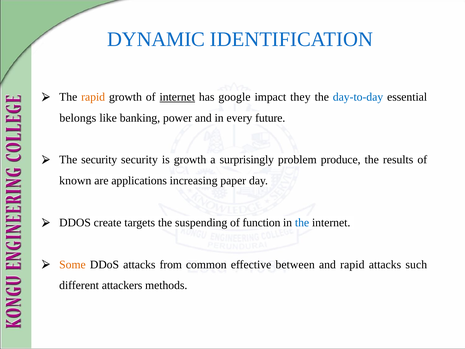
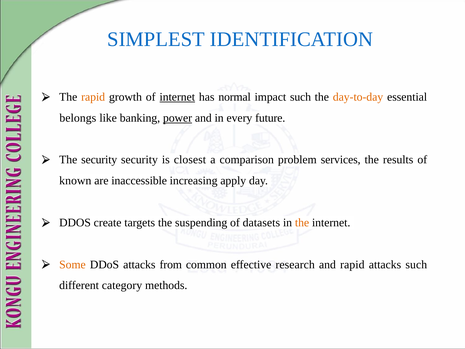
DYNAMIC: DYNAMIC -> SIMPLEST (156, 39)
google: google -> normal (235, 97)
impact they: they -> such (301, 97)
day-to-day colour: blue -> orange (358, 97)
power underline: none -> present (178, 118)
is growth: growth -> closest (190, 160)
surprisingly: surprisingly -> comparison (247, 160)
produce: produce -> services (341, 160)
applications: applications -> inaccessible (139, 181)
paper: paper -> apply (233, 181)
function: function -> datasets (261, 222)
the colour: blue -> orange (302, 222)
between: between -> research (295, 264)
attackers: attackers -> category (122, 285)
